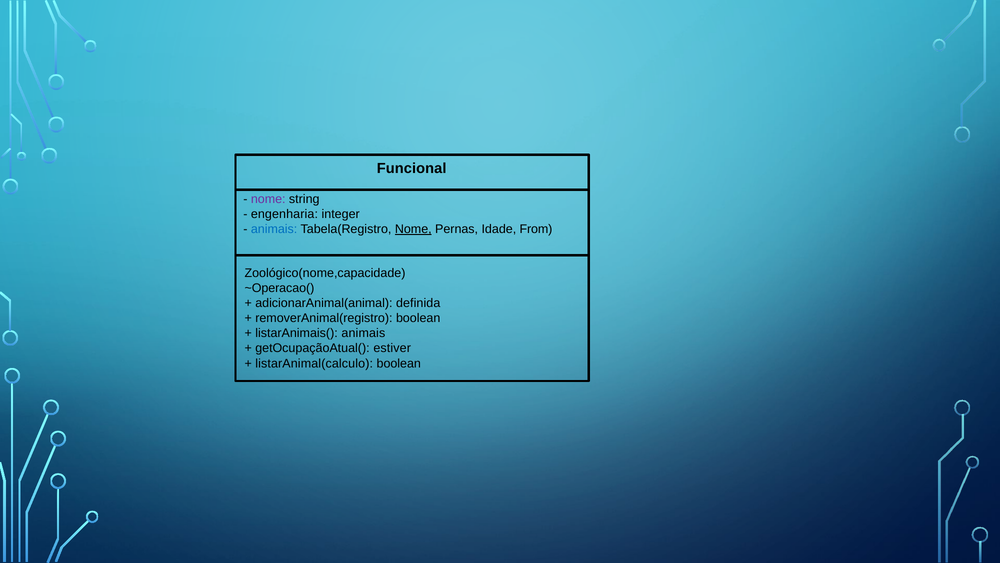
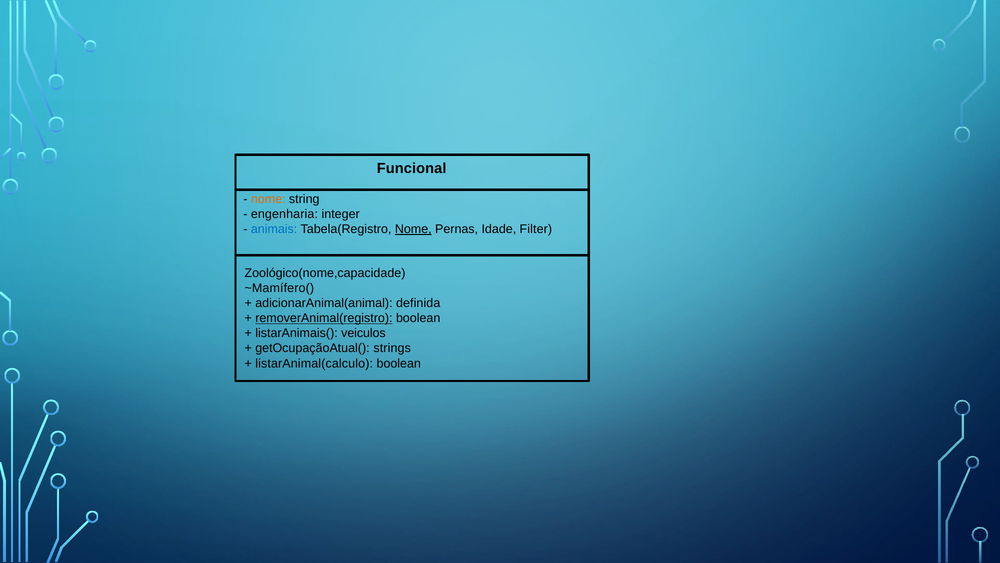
nome colour: purple -> orange (268, 199)
From: From -> Filter (536, 229)
~Operacao(: ~Operacao( -> ~Mamífero( (279, 288)
removerAnimal(registro underline: none -> present (324, 318)
listarAnimais( animais: animais -> veiculos (363, 333)
estiver: estiver -> strings (392, 348)
